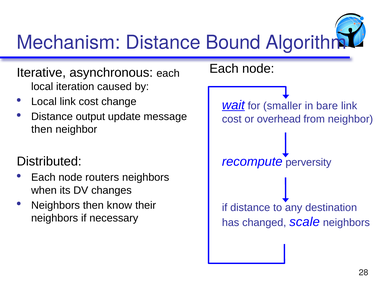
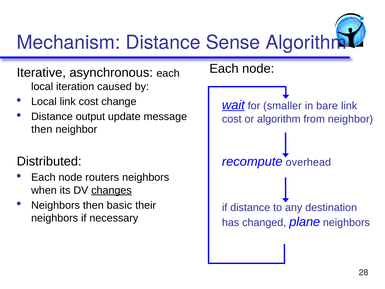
Bound: Bound -> Sense (233, 42)
or overhead: overhead -> algorithm (279, 119)
perversity: perversity -> overhead (308, 162)
changes underline: none -> present (111, 190)
know: know -> basic (119, 205)
scale: scale -> plane (305, 222)
